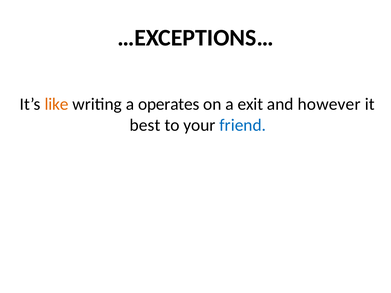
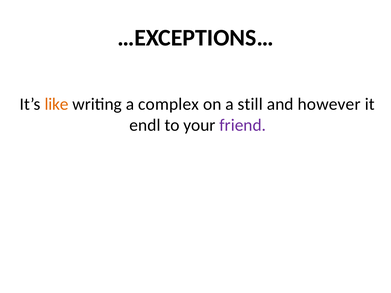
operates: operates -> complex (169, 104)
exit: exit -> still (250, 104)
best: best -> endl (145, 125)
friend colour: blue -> purple (243, 125)
